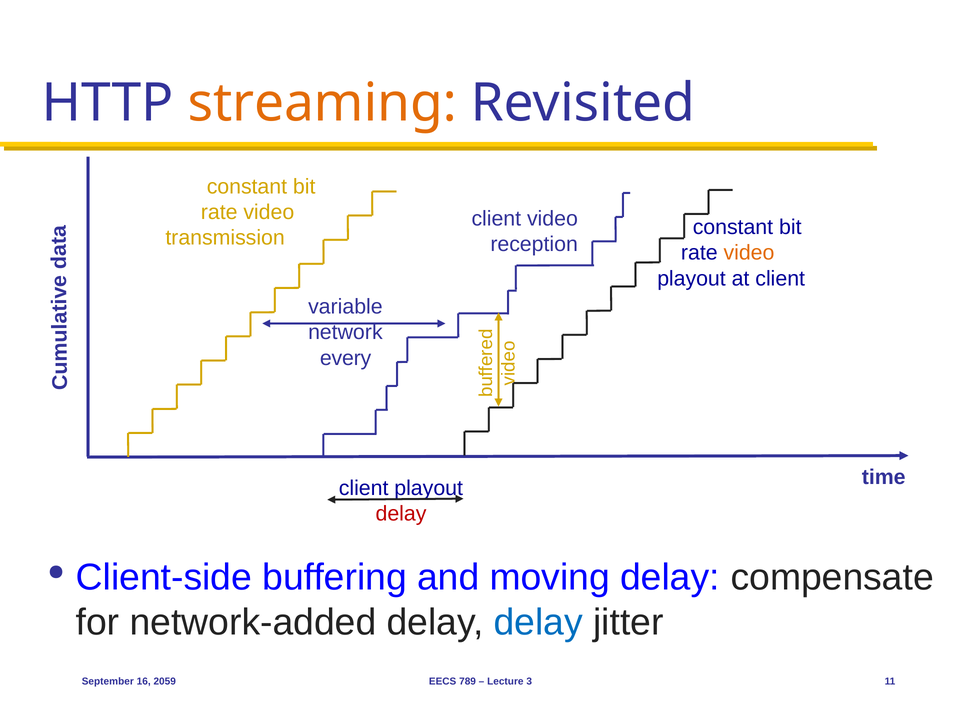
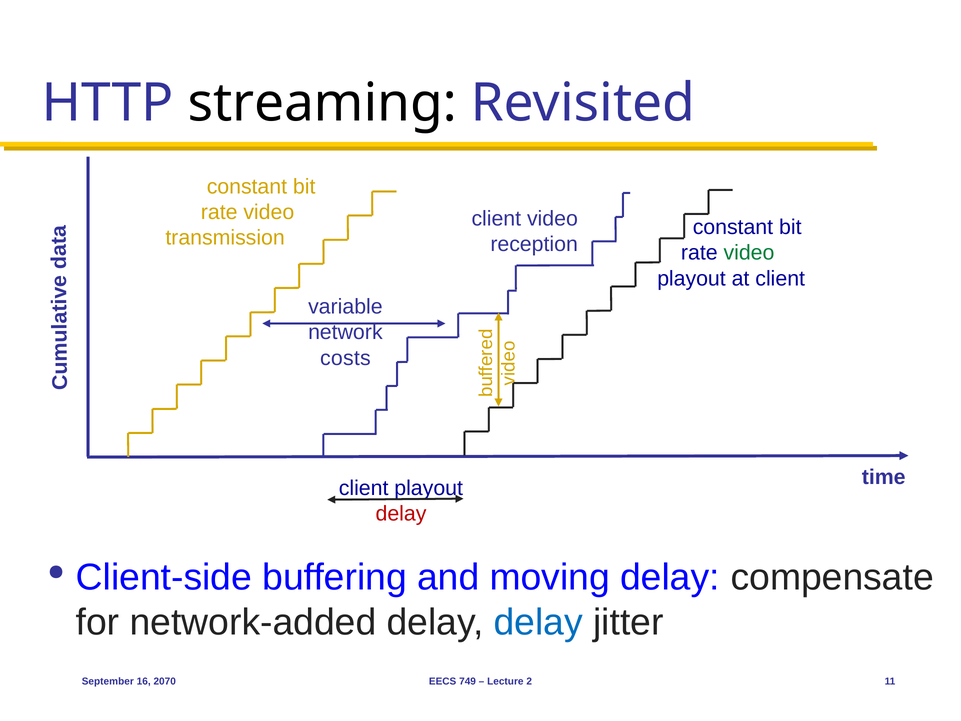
streaming colour: orange -> black (322, 103)
video colour: orange -> green (749, 253)
every: every -> costs (345, 358)
2059: 2059 -> 2070 (165, 681)
789: 789 -> 749 (468, 681)
3: 3 -> 2 (529, 681)
